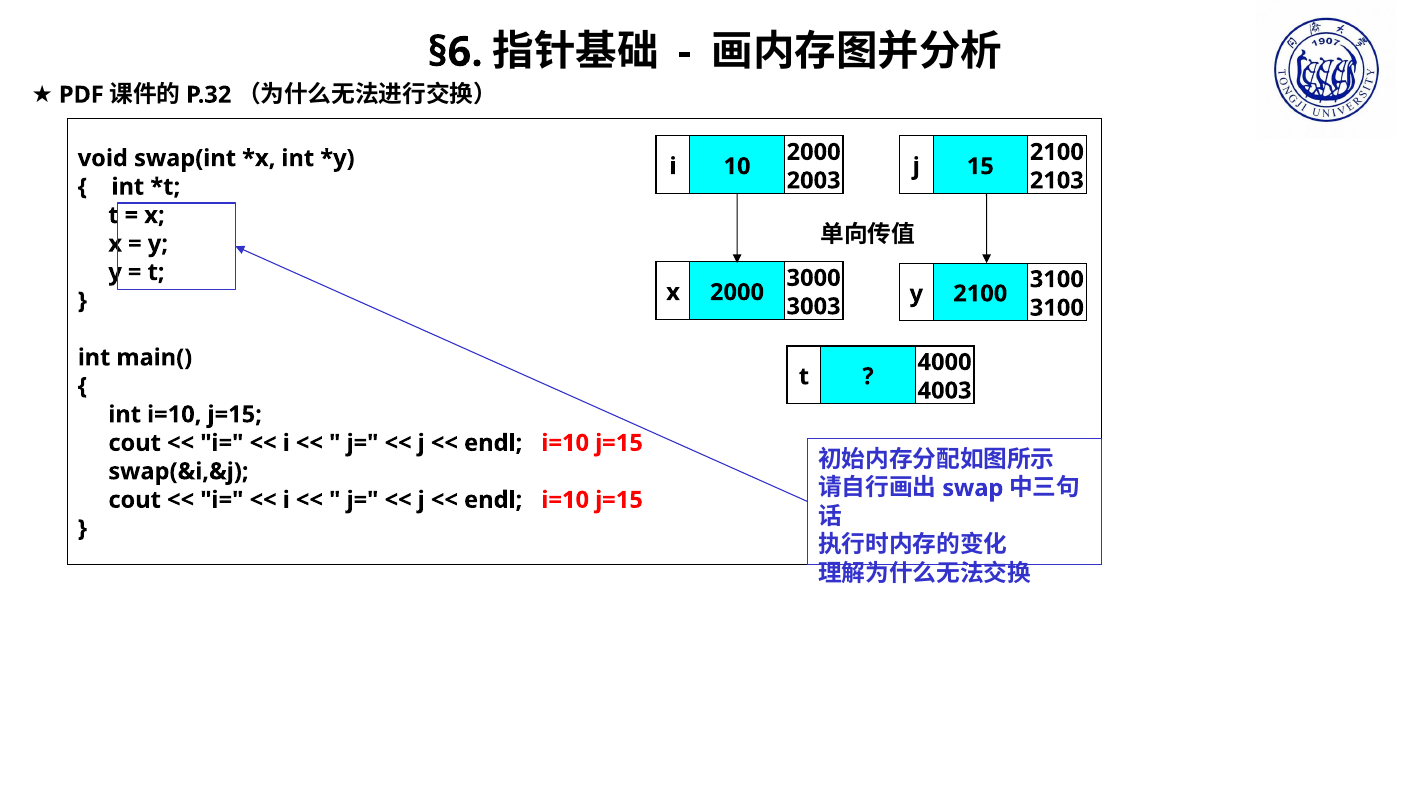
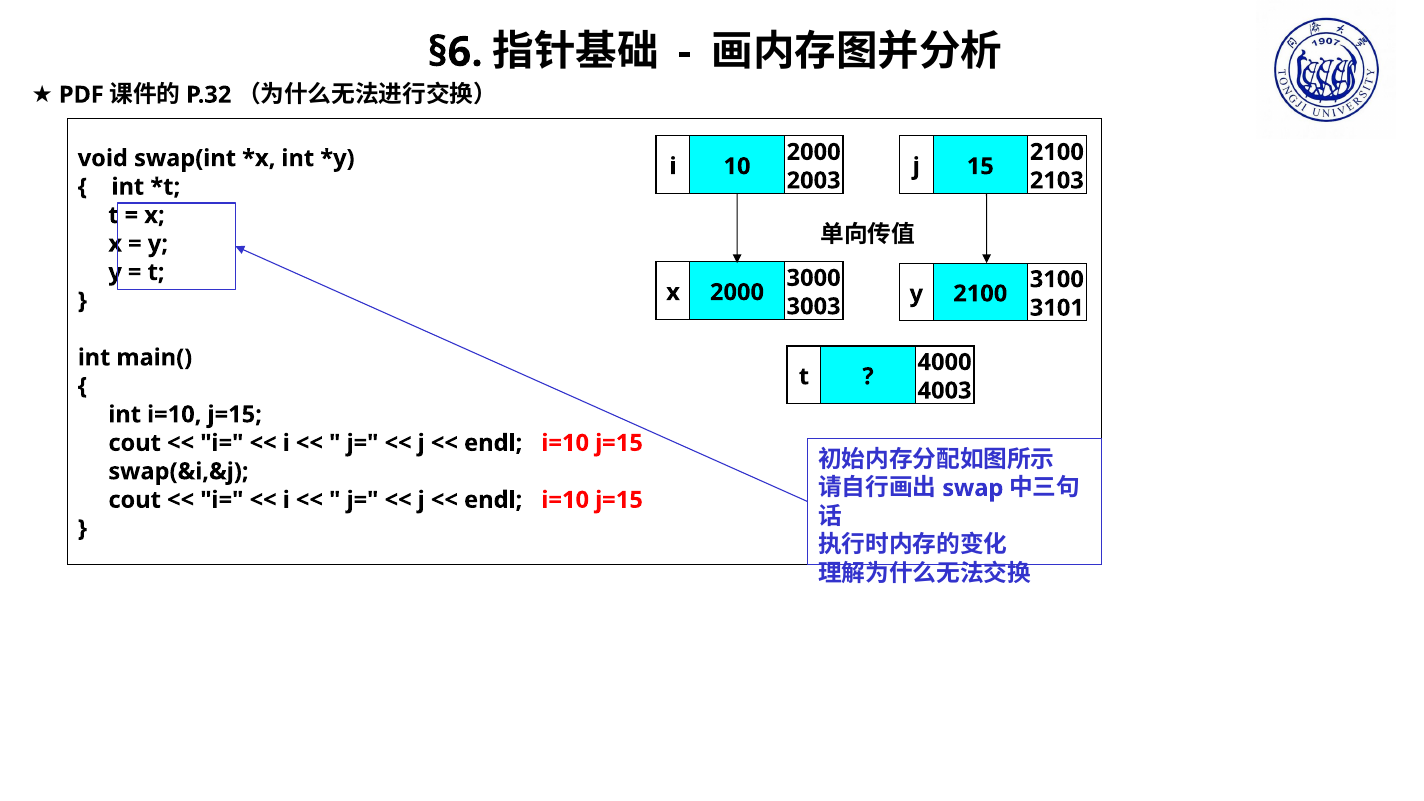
3100: 3100 -> 3101 (1057, 308)
